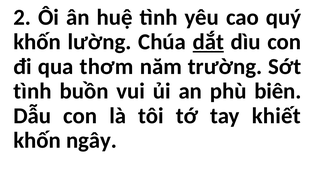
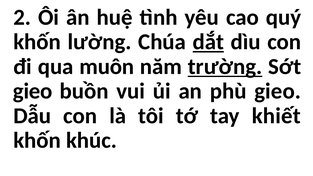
thơm: thơm -> muôn (107, 67)
trường underline: none -> present (225, 67)
tình: tình -> gieo (33, 91)
phù biên: biên -> gieo (278, 91)
ngây: ngây -> khúc (91, 141)
